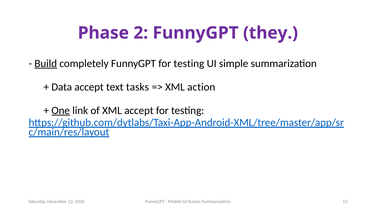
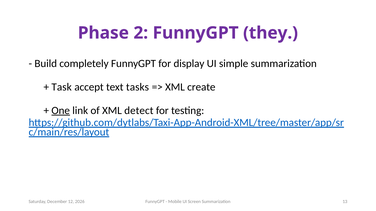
Build underline: present -> none (46, 64)
FunnyGPT for testing: testing -> display (189, 64)
Data: Data -> Task (62, 87)
action: action -> create (201, 87)
XML accept: accept -> detect (139, 111)
